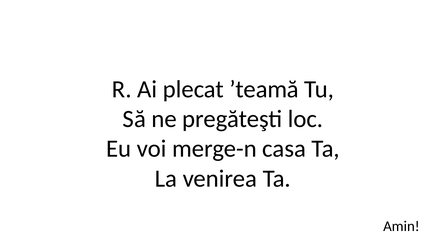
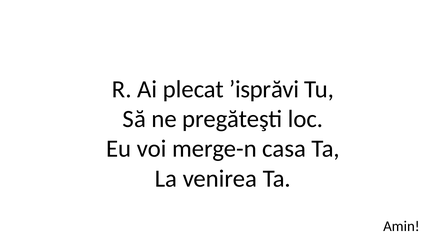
’teamă: ’teamă -> ’isprăvi (264, 89)
